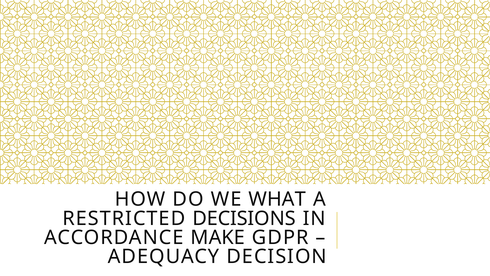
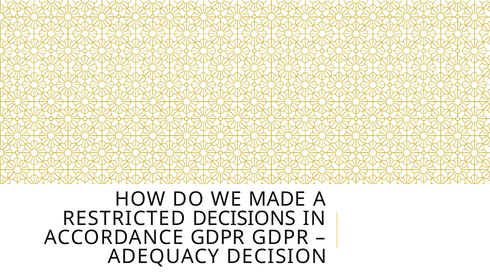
WHAT: WHAT -> MADE (277, 199)
ACCORDANCE MAKE: MAKE -> GDPR (218, 237)
